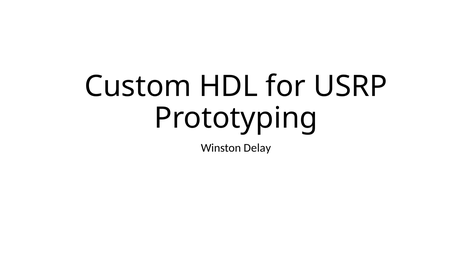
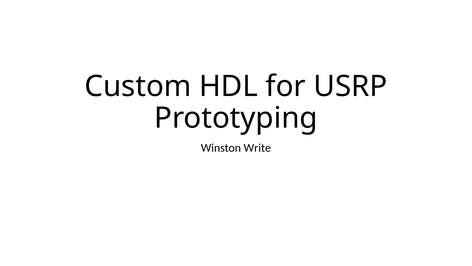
Delay: Delay -> Write (257, 148)
